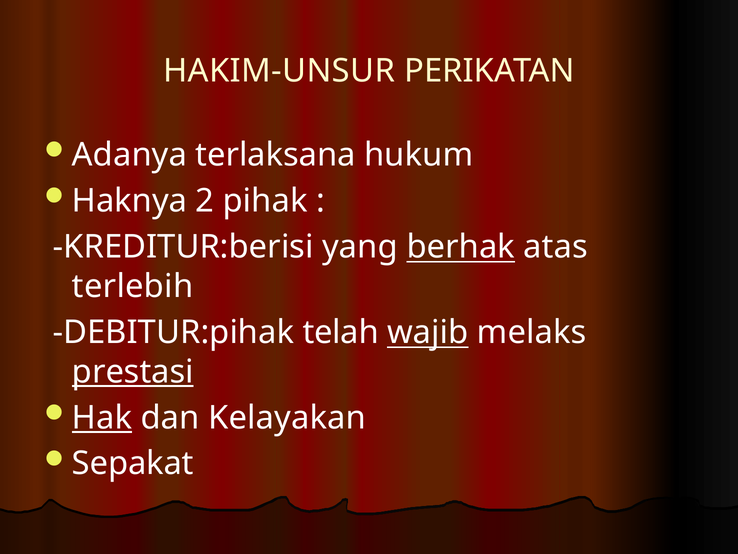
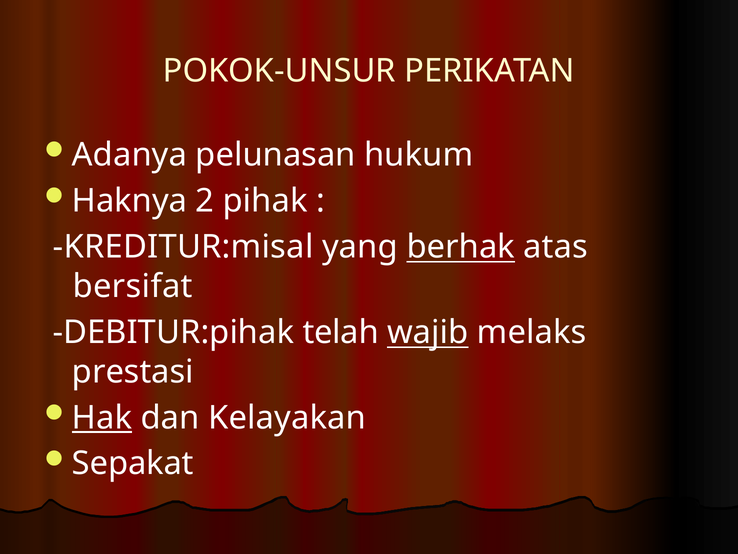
HAKIM-UNSUR: HAKIM-UNSUR -> POKOK-UNSUR (279, 71)
terlaksana: terlaksana -> pelunasan (276, 155)
KREDITUR:berisi: KREDITUR:berisi -> KREDITUR:misal (183, 247)
terlebih: terlebih -> bersifat (133, 286)
prestasi underline: present -> none (133, 371)
